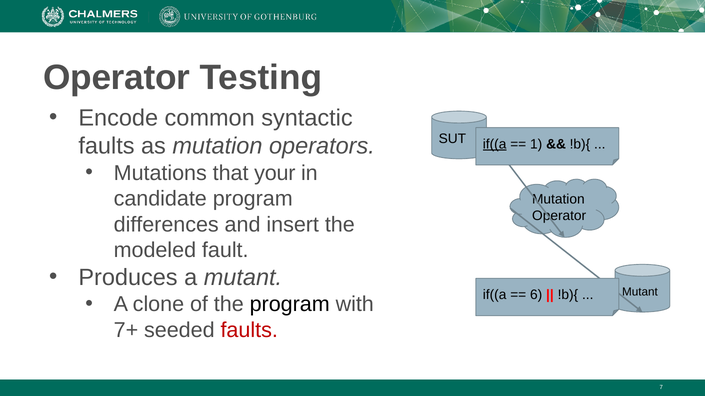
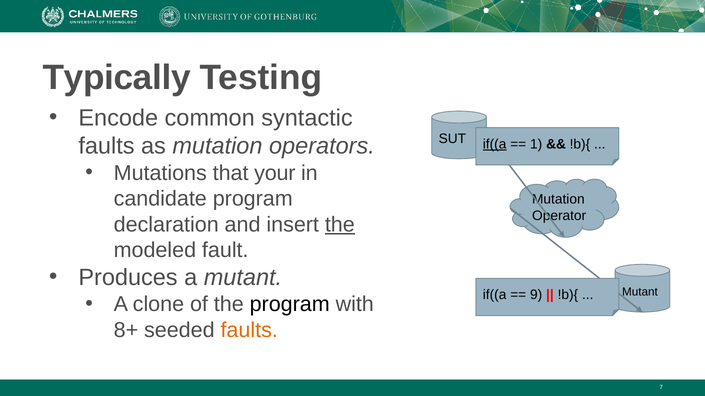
Operator: Operator -> Typically (117, 78)
differences: differences -> declaration (166, 225)
the underline: none -> present (340, 225)
6: 6 -> 9 (536, 295)
7+: 7+ -> 8+ (126, 331)
faults colour: red -> orange (249, 331)
